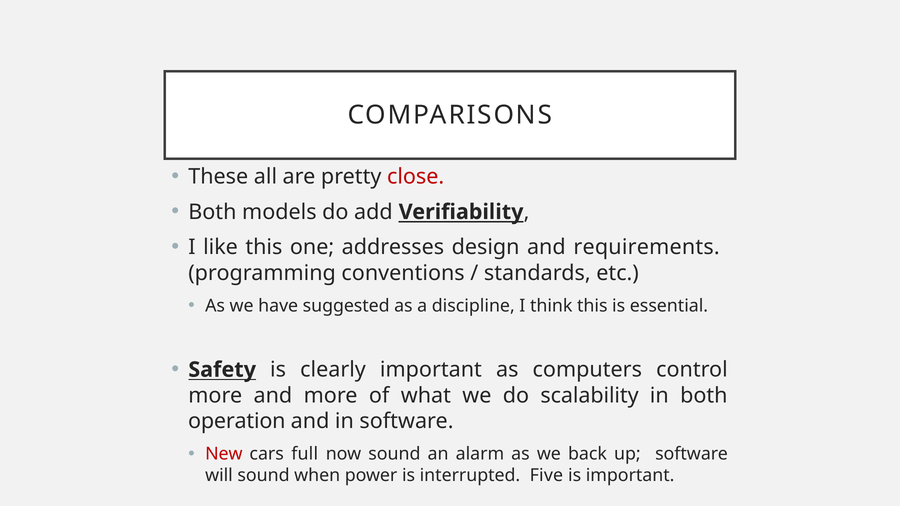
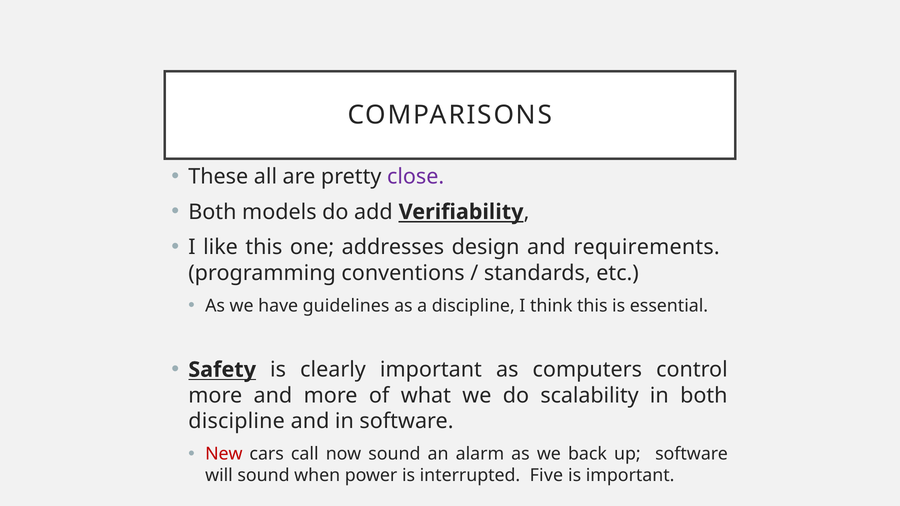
close colour: red -> purple (416, 177)
suggested: suggested -> guidelines (346, 306)
operation: operation -> discipline (237, 422)
full: full -> call (305, 454)
